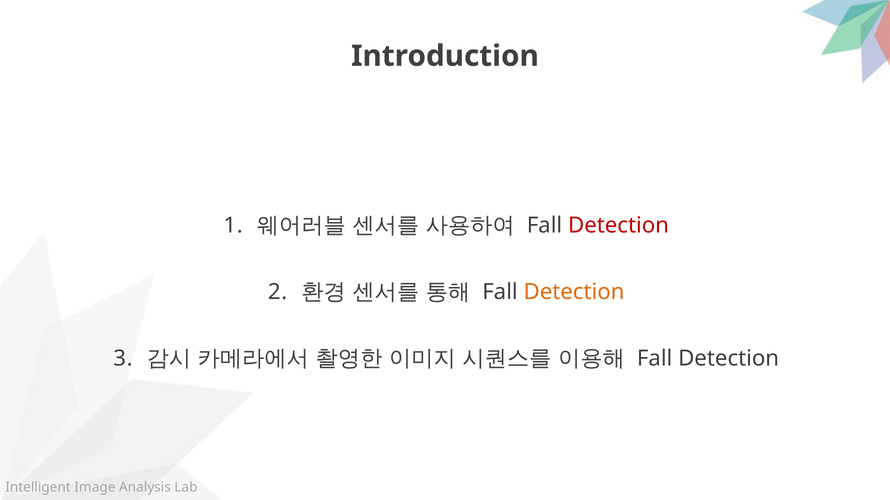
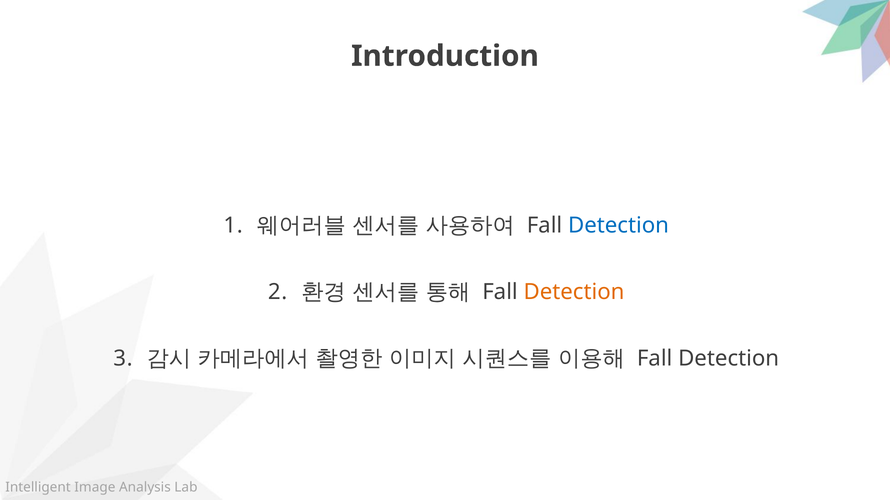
Detection colour: red -> blue (618, 226)
